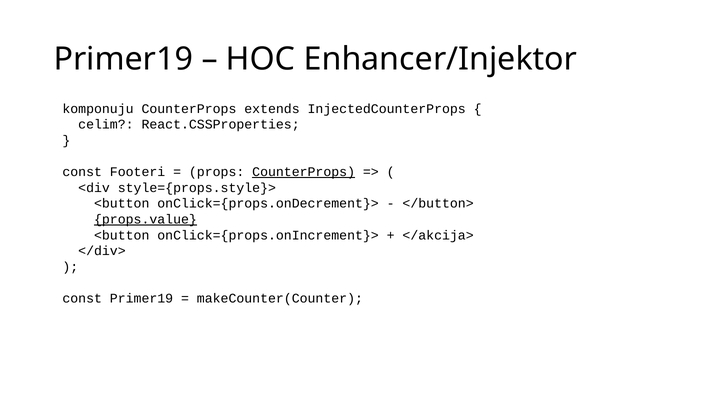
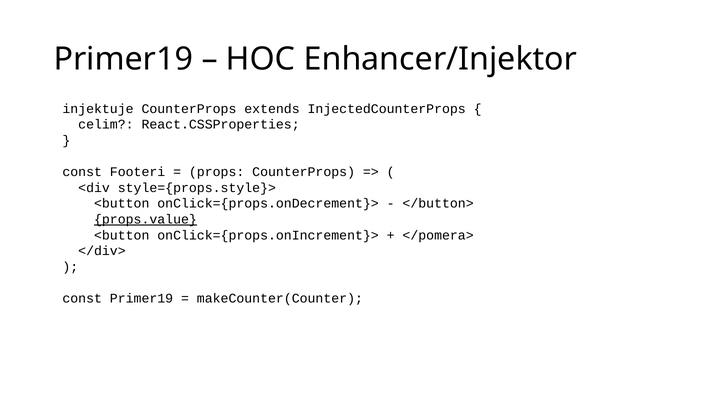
komponuju: komponuju -> injektuje (98, 109)
CounterProps underline: present -> none (304, 172)
</akcija>: </akcija> -> </pomera> (438, 235)
